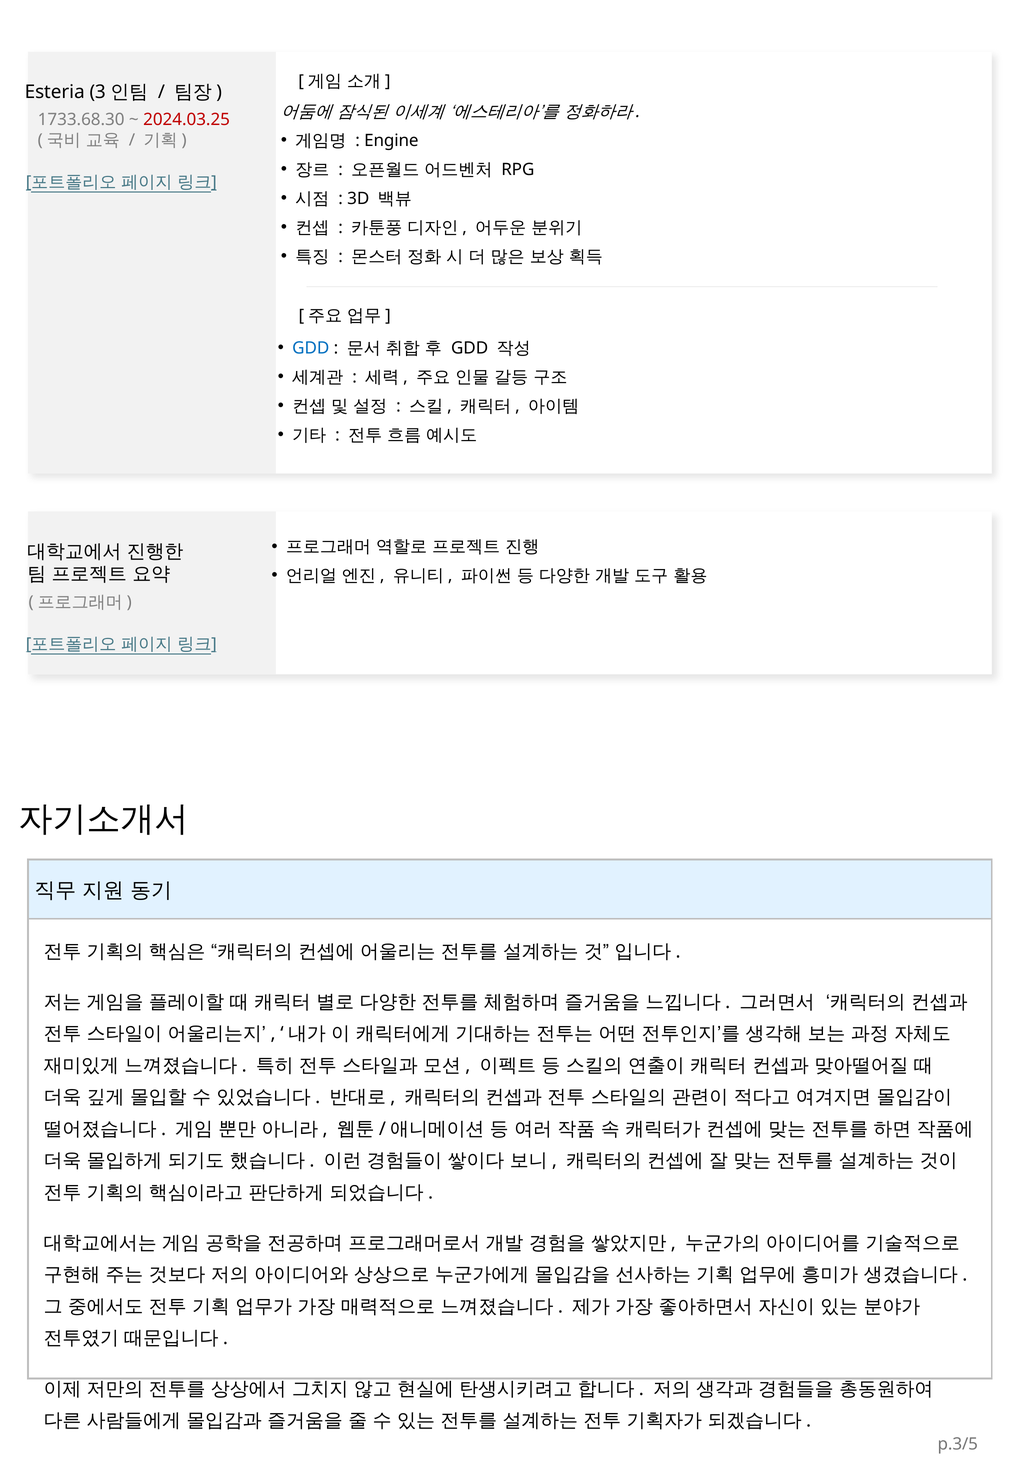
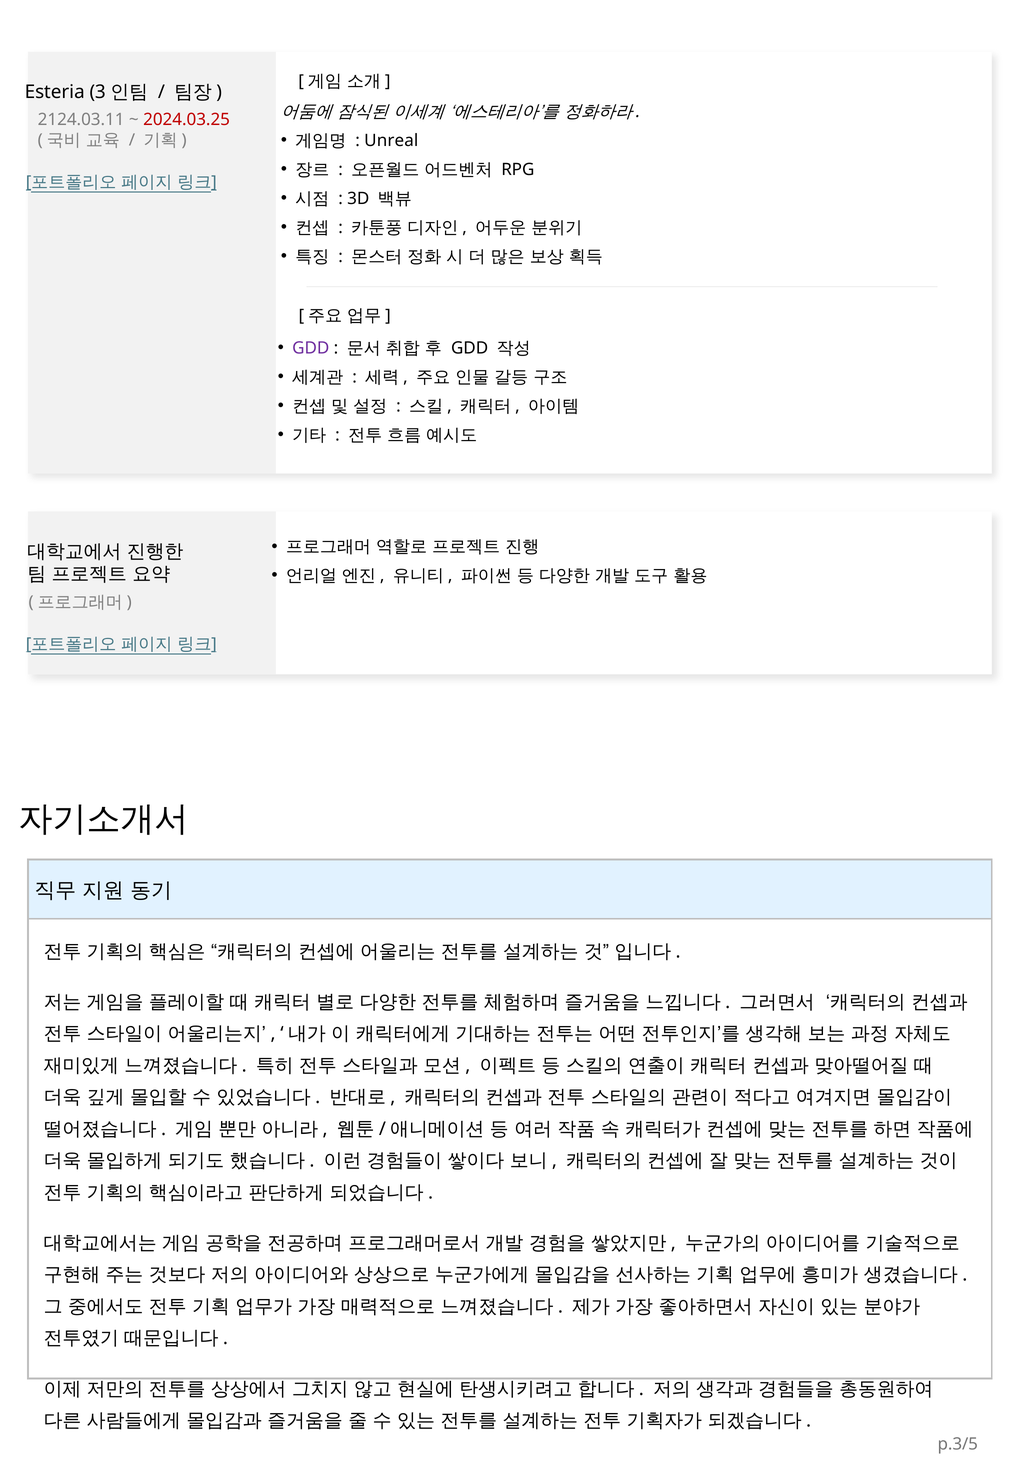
1733.68.30: 1733.68.30 -> 2124.03.11 (81, 120)
Engine: Engine -> Unreal (391, 141)
GDD colour: blue -> purple (311, 348)
